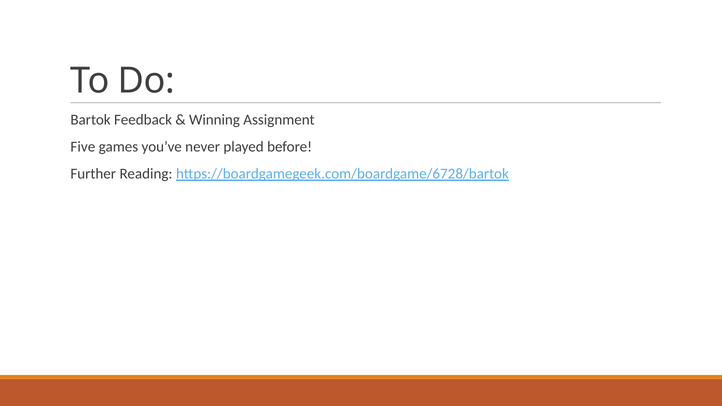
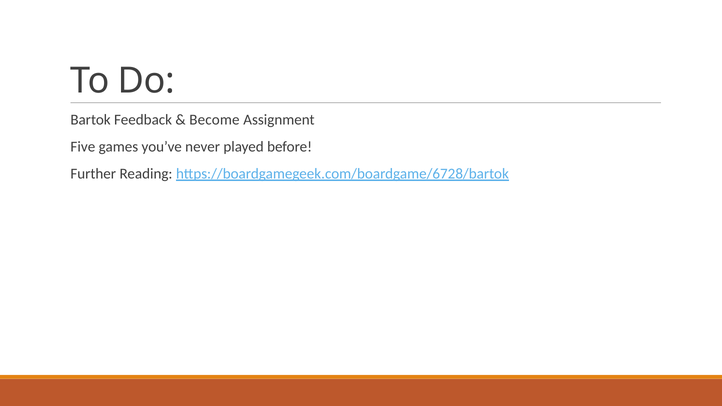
Winning: Winning -> Become (214, 120)
